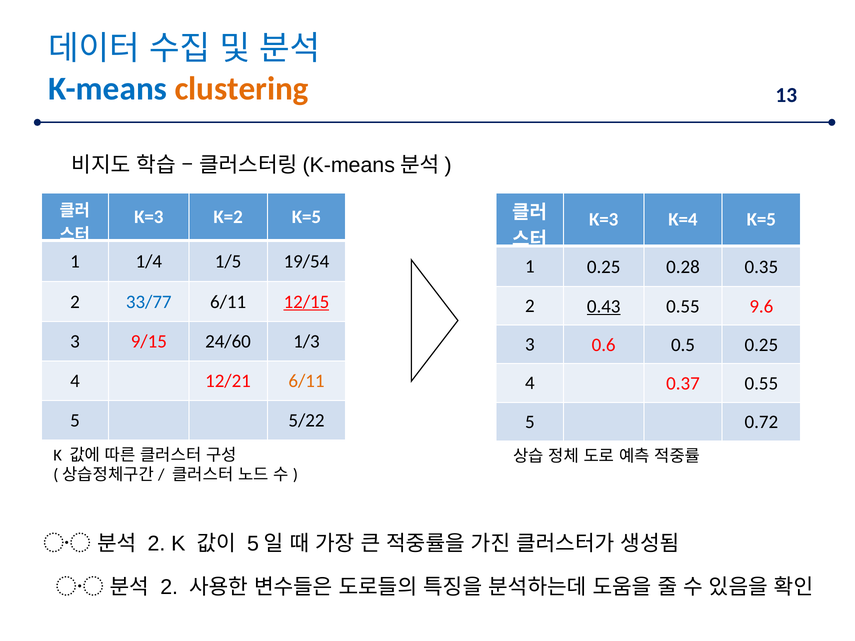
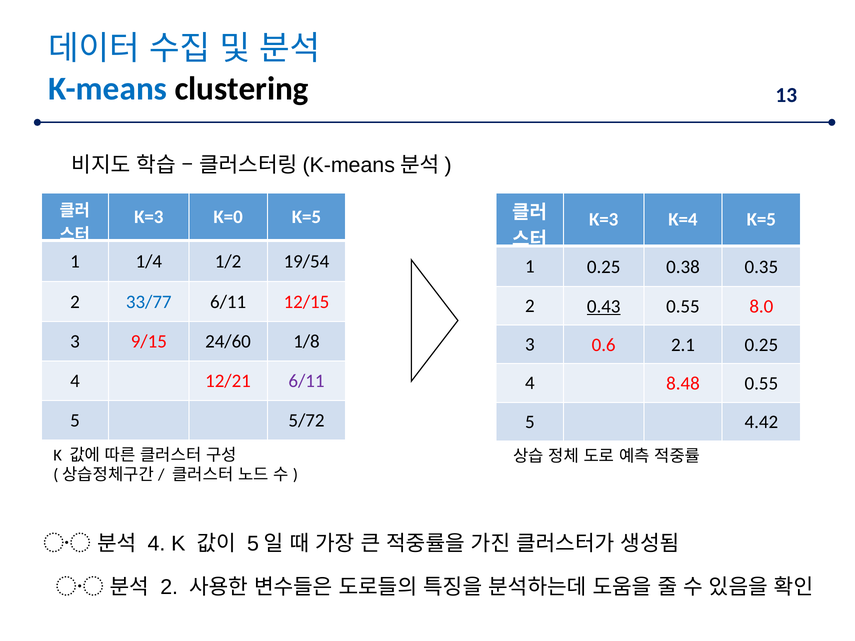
clustering colour: orange -> black (242, 89)
K=2: K=2 -> K=0 (228, 217)
1/5: 1/5 -> 1/2 (228, 261)
0.28: 0.28 -> 0.38 (683, 267)
12/15 underline: present -> none (306, 302)
9.6: 9.6 -> 8.0 (761, 306)
1/3: 1/3 -> 1/8 (306, 341)
0.5: 0.5 -> 2.1 (683, 345)
6/11 colour: orange -> purple (307, 381)
0.37: 0.37 -> 8.48 (683, 384)
5/22: 5/22 -> 5/72 (307, 421)
0.72: 0.72 -> 4.42 (761, 422)
2: 2 -> 4 (156, 544)
